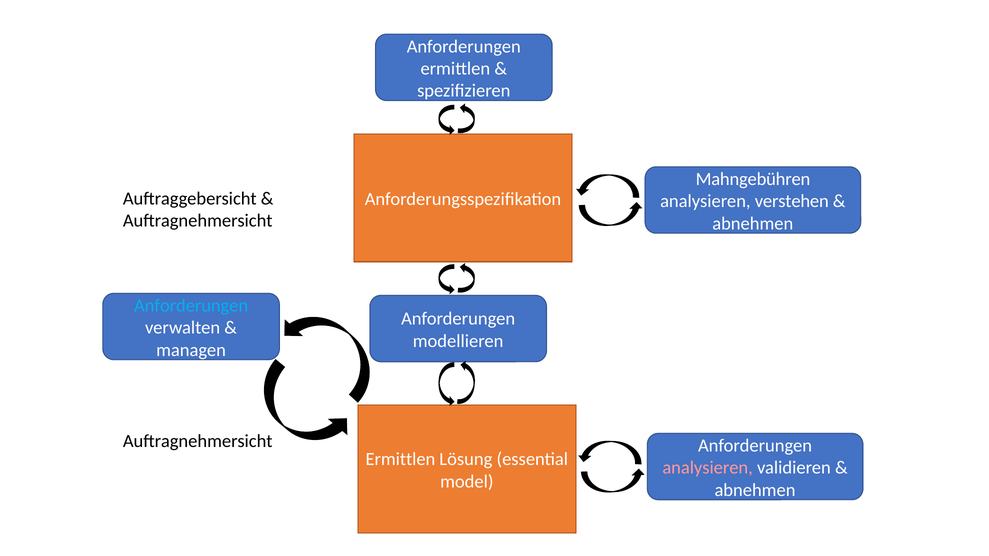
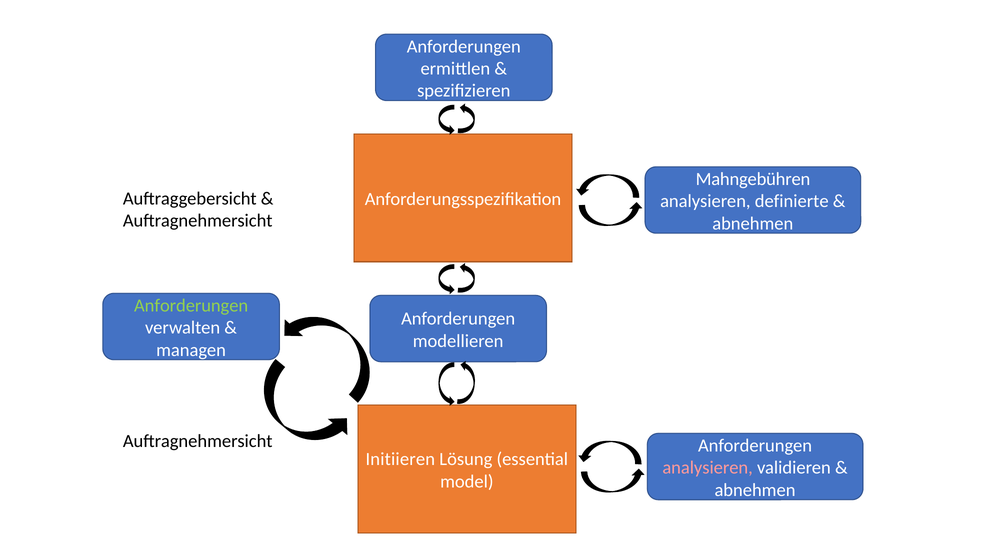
verstehen: verstehen -> definierte (792, 201)
Anforderungen colour: light blue -> light green (191, 306)
Ermittlen: Ermittlen -> Initiieren (400, 459)
